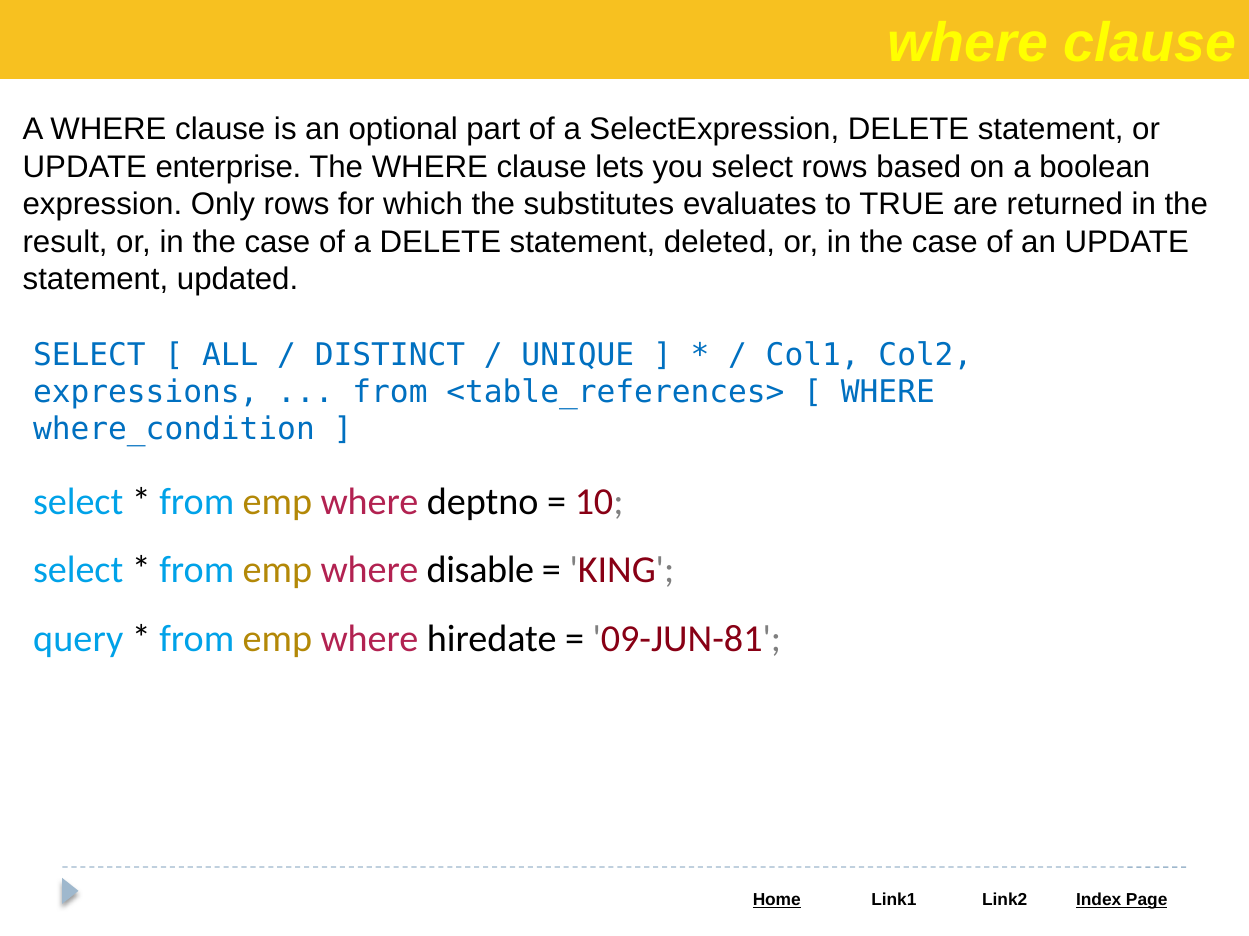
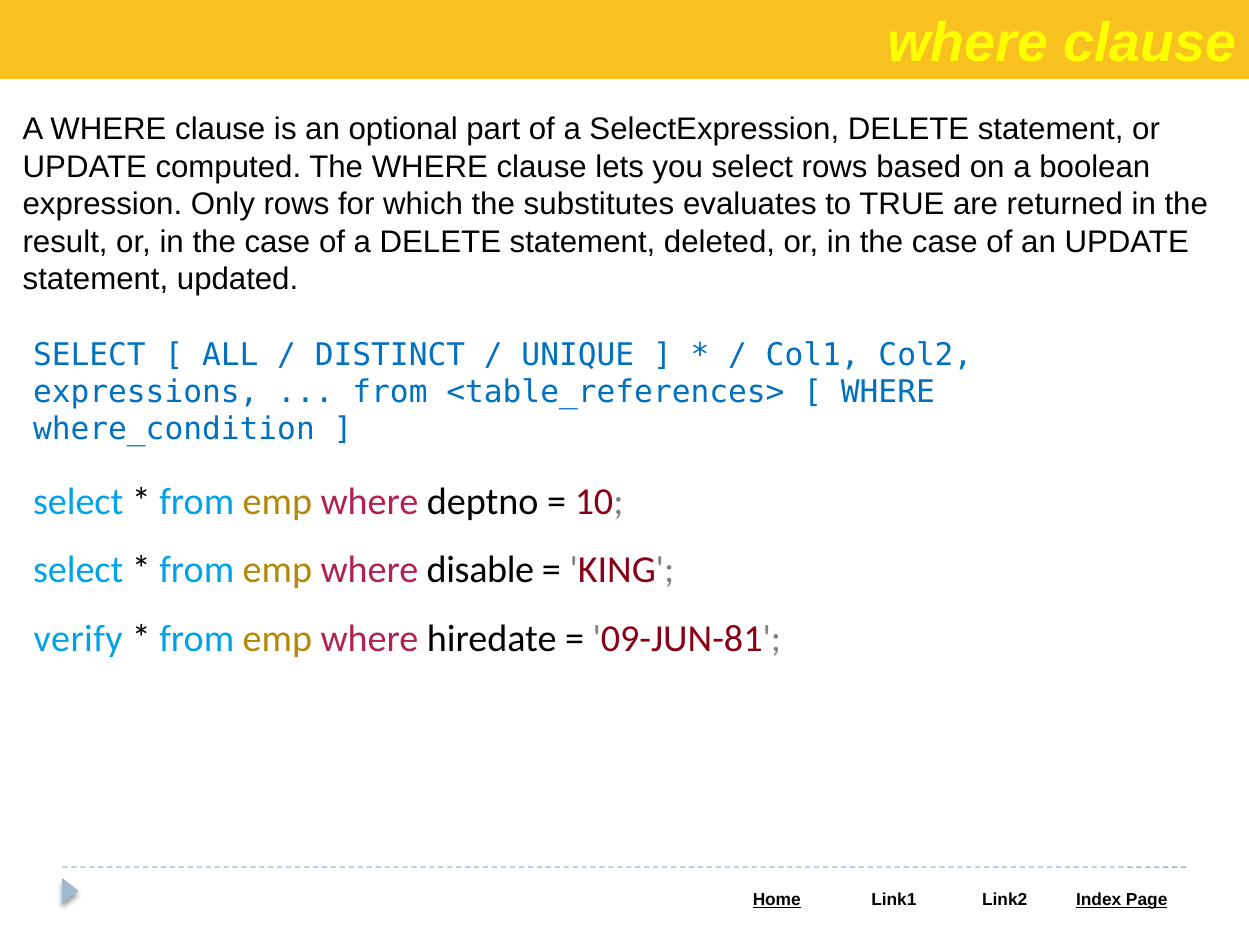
enterprise: enterprise -> computed (228, 167)
query: query -> verify (78, 639)
